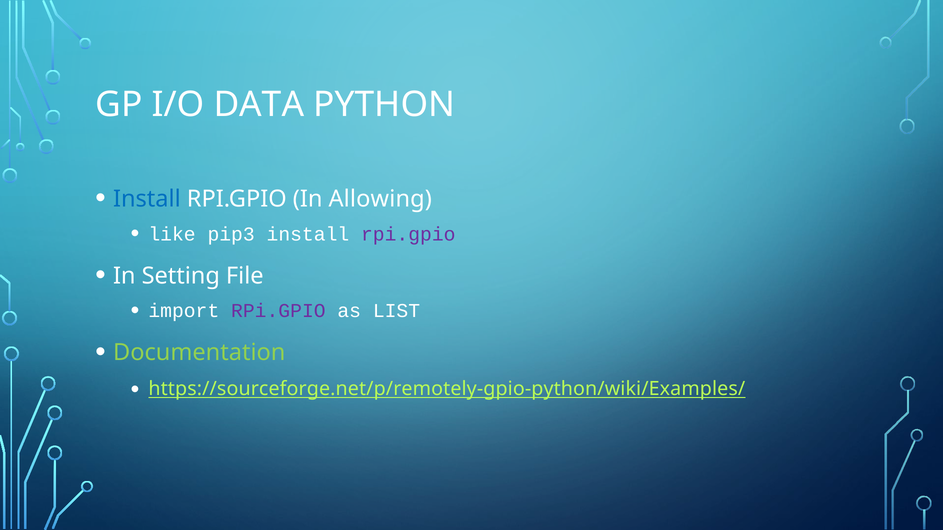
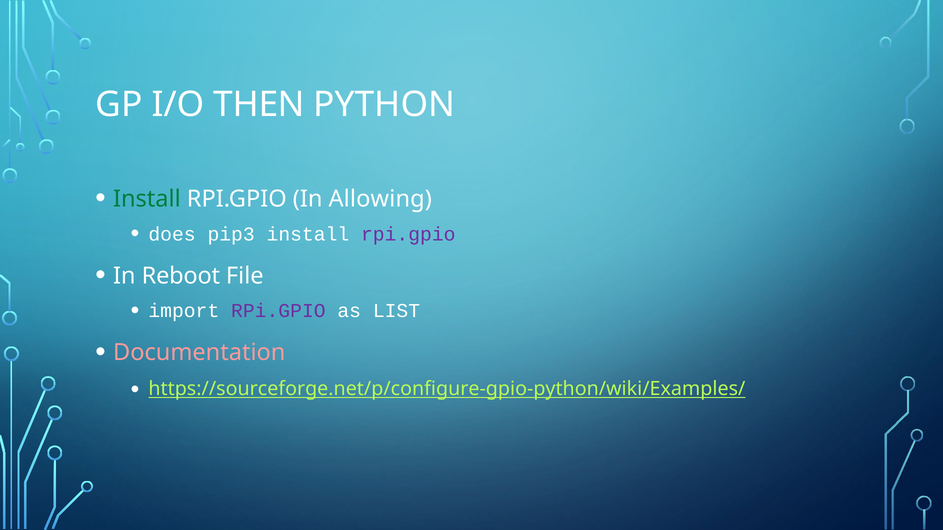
DATA: DATA -> THEN (259, 105)
Install colour: blue -> green (147, 199)
like: like -> does (172, 234)
Setting: Setting -> Reboot (181, 276)
Documentation colour: light green -> pink (199, 353)
https://sourceforge.net/p/remotely-gpio-python/wiki/Examples/: https://sourceforge.net/p/remotely-gpio-python/wiki/Examples/ -> https://sourceforge.net/p/configure-gpio-python/wiki/Examples/ (447, 389)
